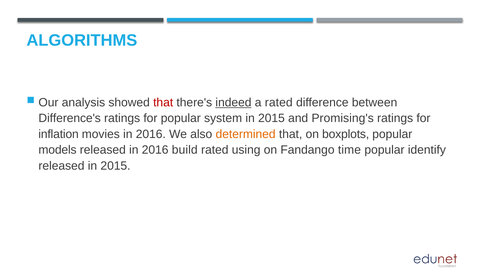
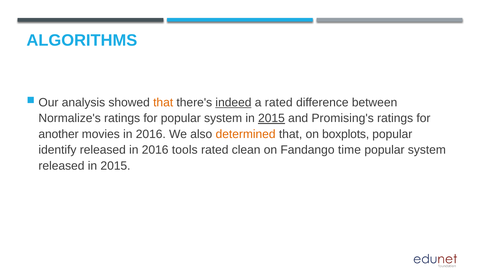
that colour: red -> orange (163, 103)
Difference's: Difference's -> Normalize's (70, 118)
2015 underline: none -> present (271, 118)
inflation: inflation -> another (59, 134)
models: models -> identify (57, 150)
build: build -> tools (185, 150)
using: using -> clean (246, 150)
identify: identify -> system (427, 150)
